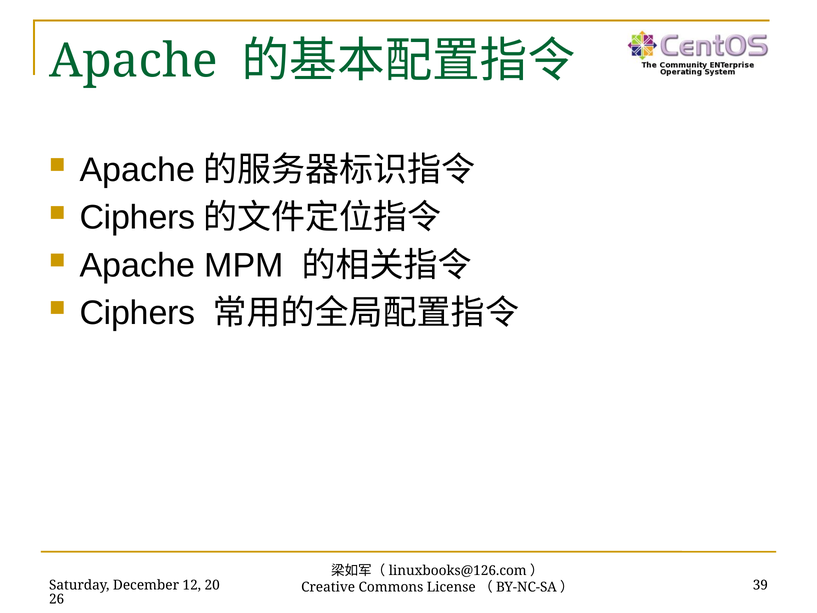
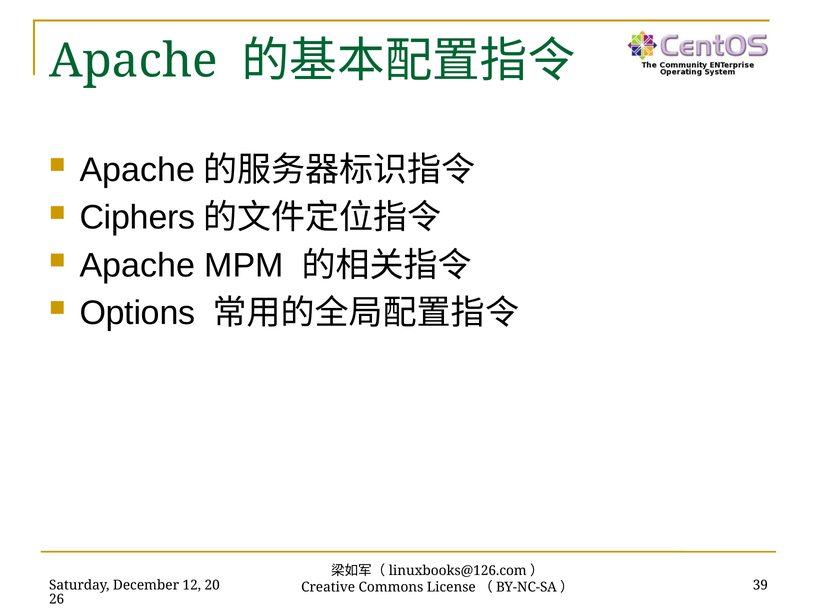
Ciphers: Ciphers -> Options (137, 313)
